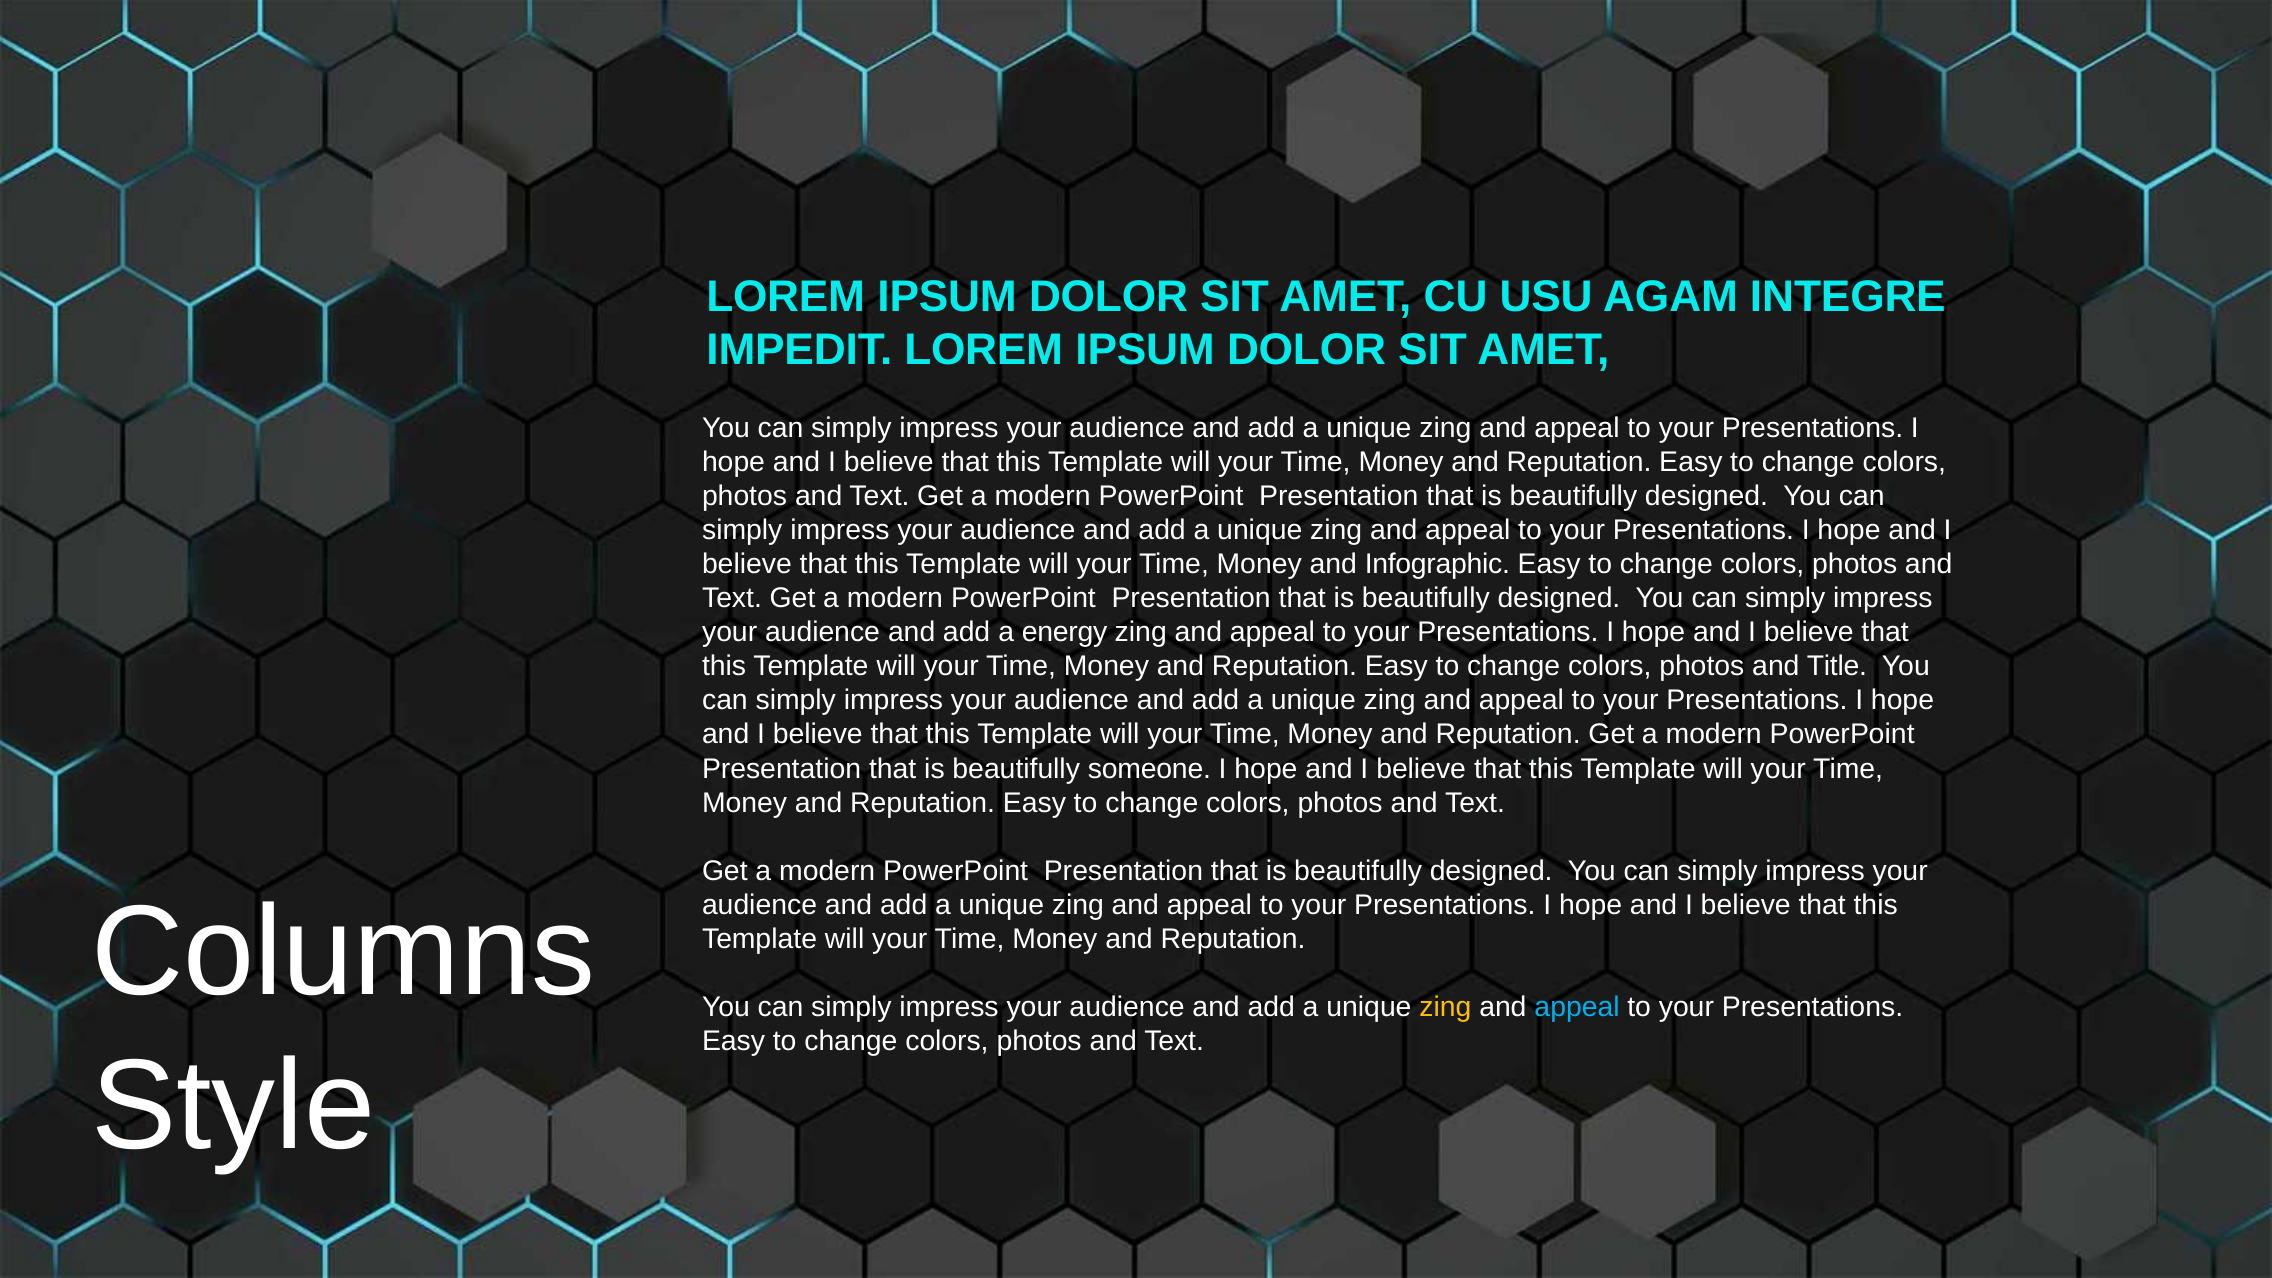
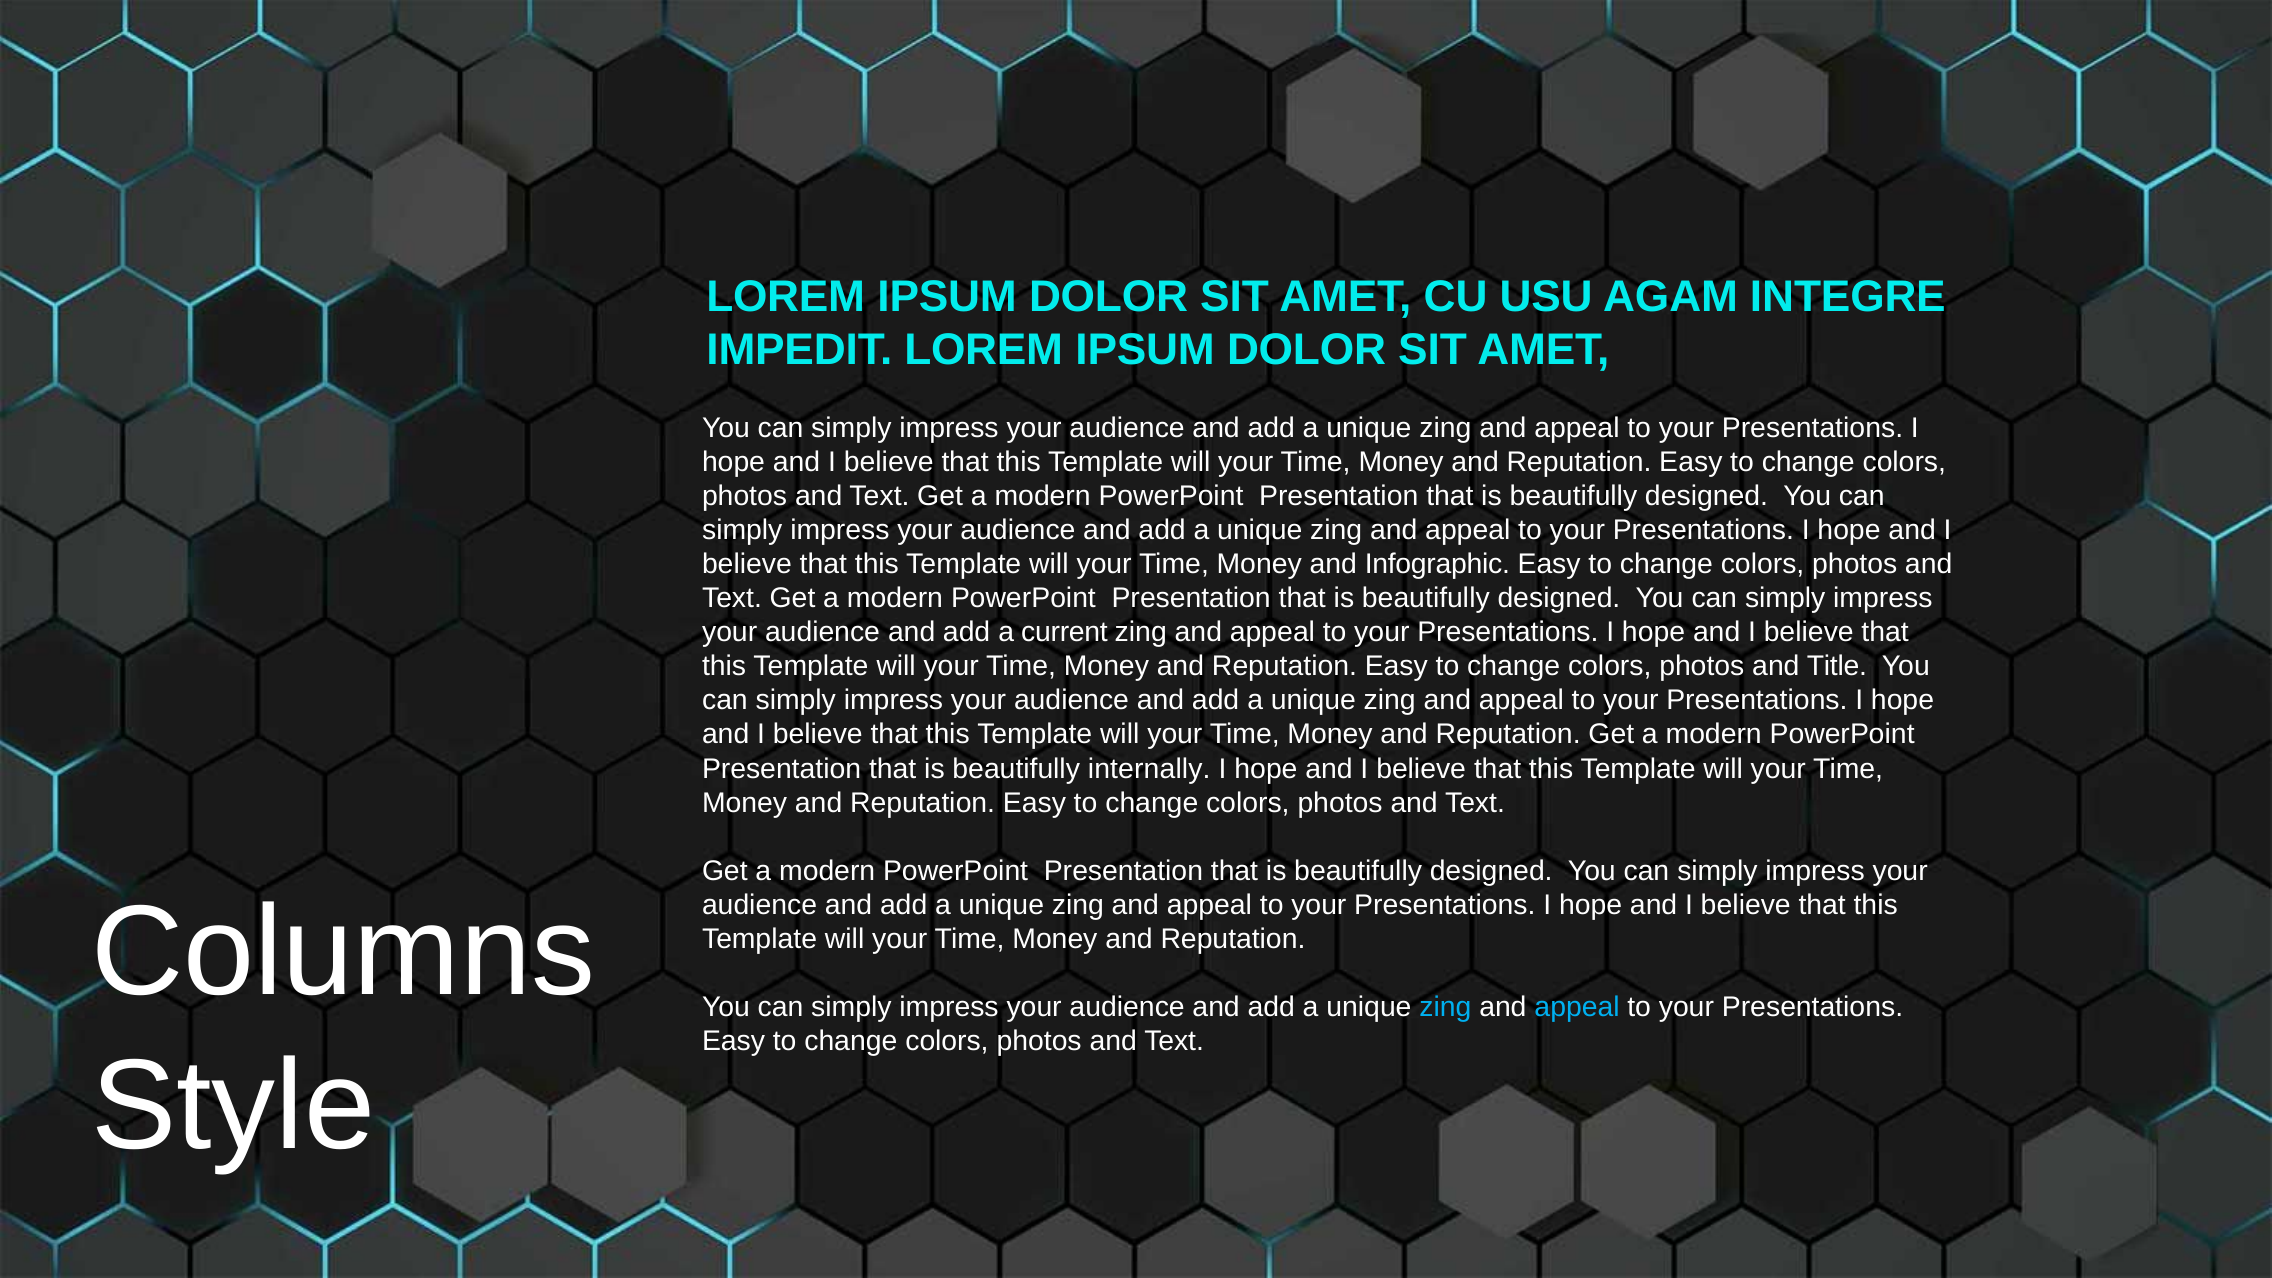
energy: energy -> current (1065, 632)
someone: someone -> internally (1149, 769)
zing colour: yellow -> light blue (1445, 1007)
